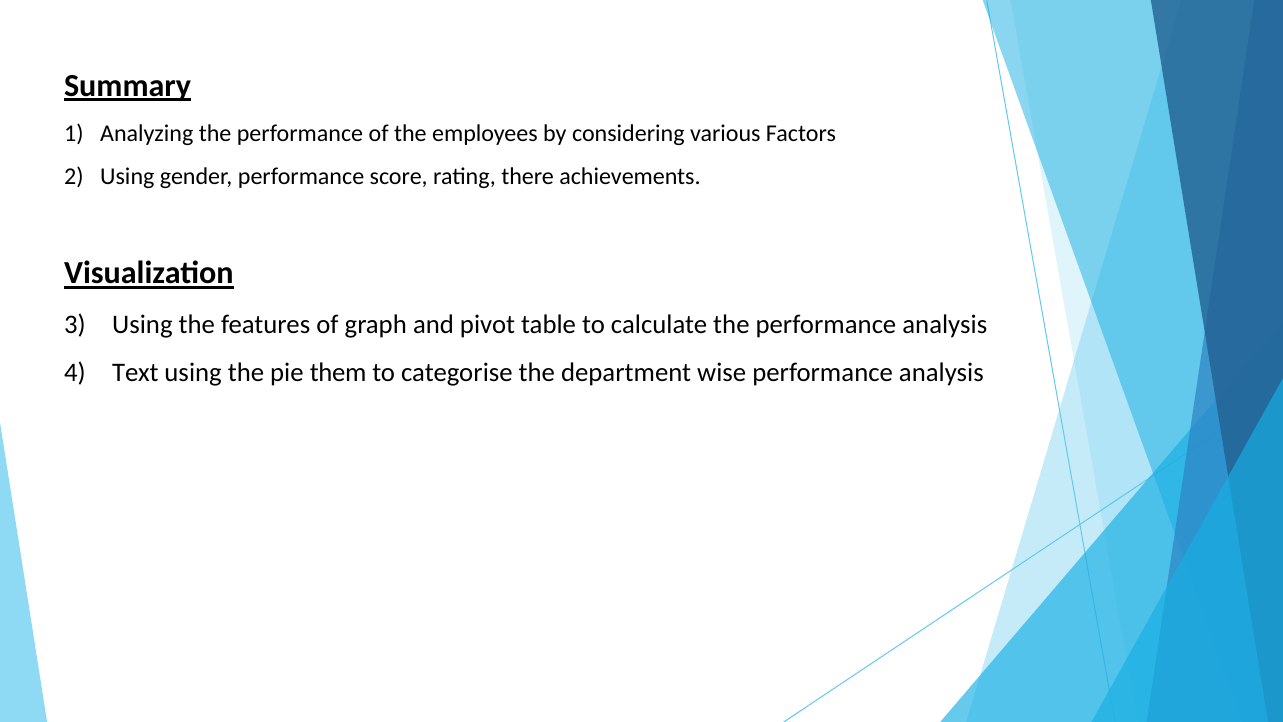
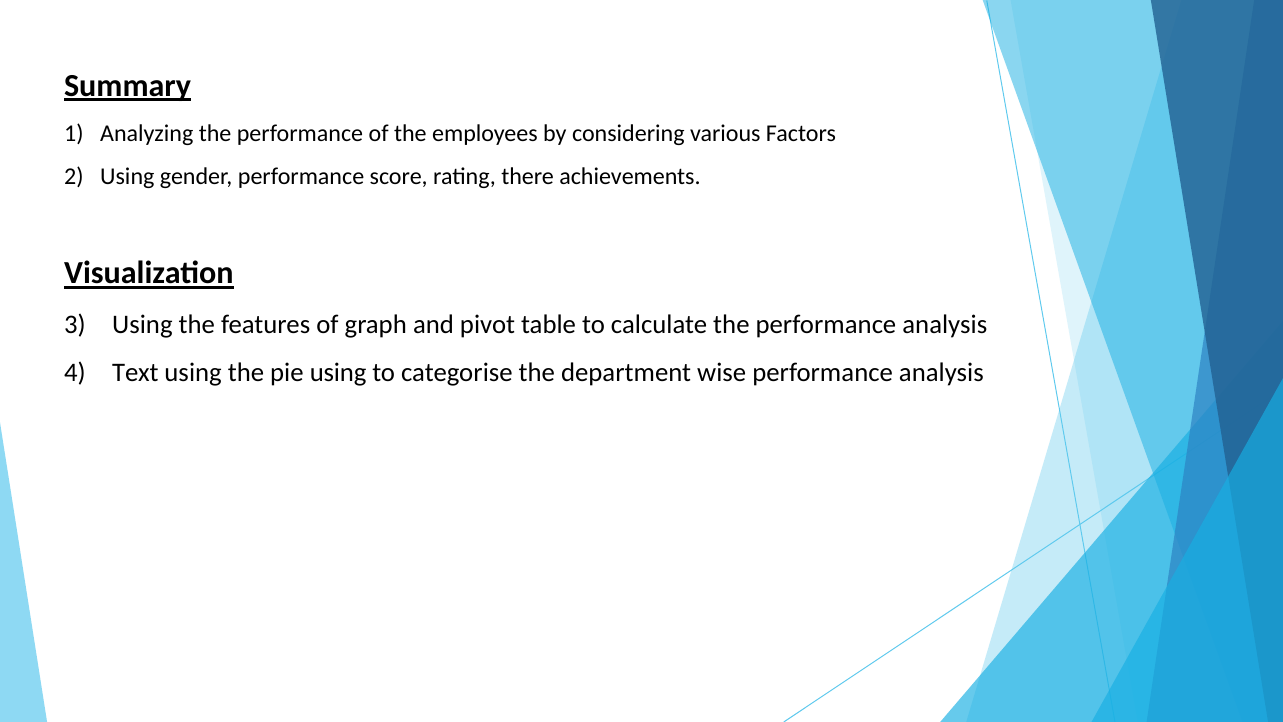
pie them: them -> using (338, 372)
